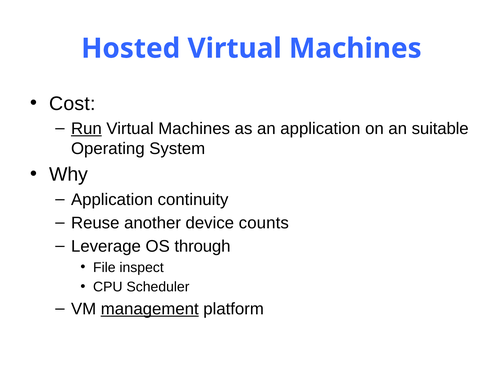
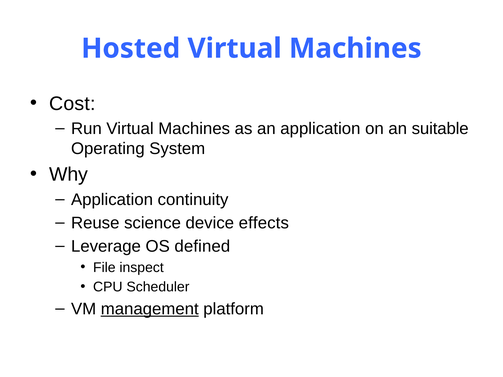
Run underline: present -> none (86, 129)
another: another -> science (153, 223)
counts: counts -> effects (264, 223)
through: through -> defined (202, 247)
